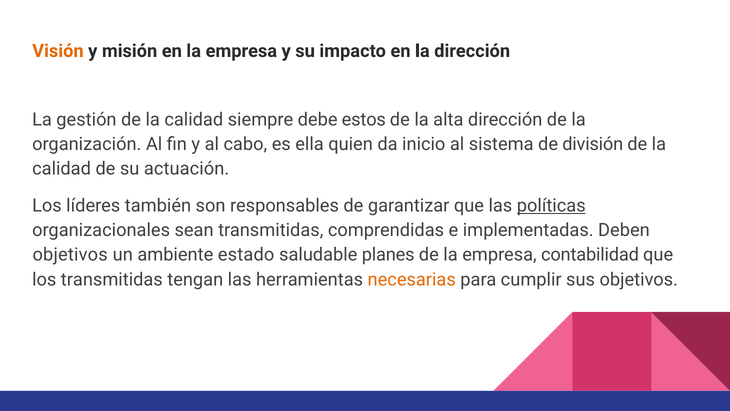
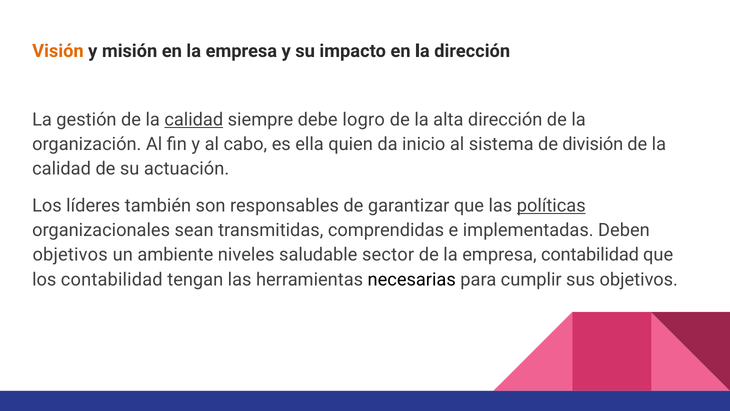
calidad underline: none -> present (194, 120)
estos: estos -> logro (364, 120)
estado: estado -> niveles (246, 255)
planes: planes -> sector (388, 255)
los transmitidas: transmitidas -> contabilidad (112, 279)
necesarias colour: orange -> black (412, 279)
